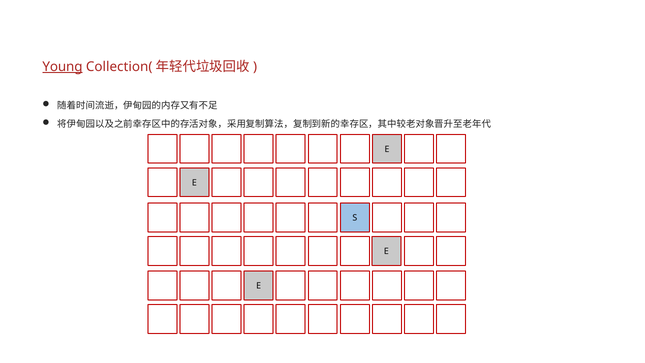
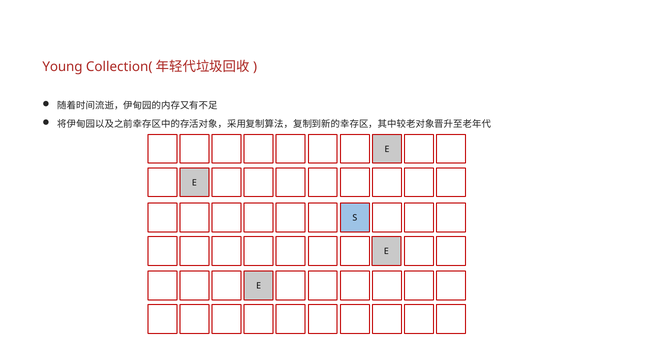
Young underline: present -> none (63, 67)
